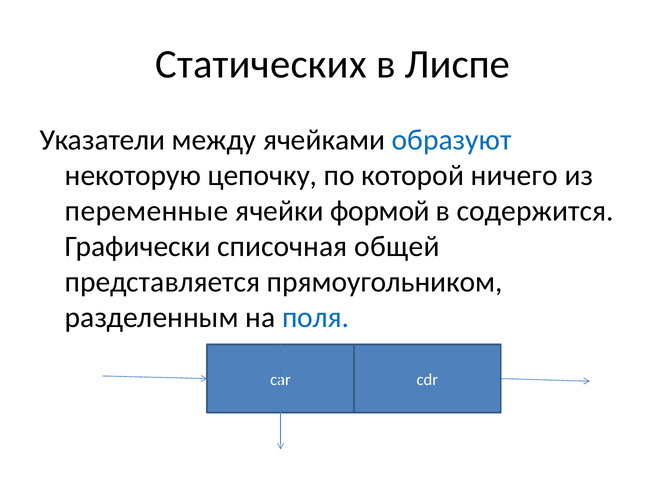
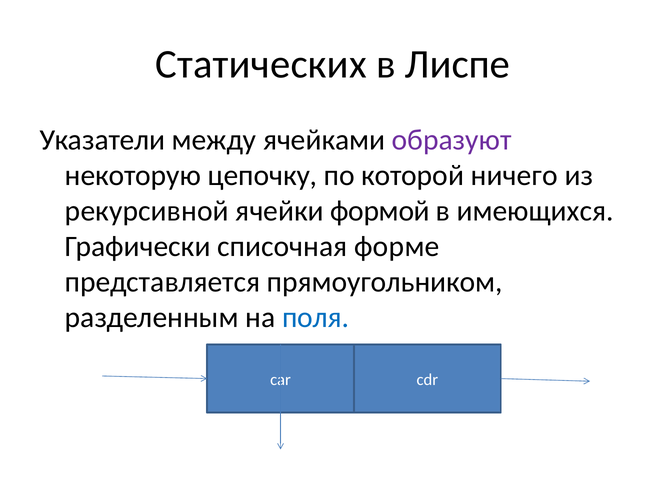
образуют colour: blue -> purple (452, 140)
переменные: переменные -> рекурсивной (147, 211)
содержится: содержится -> имеющихся (535, 211)
общей: общей -> форме (397, 246)
